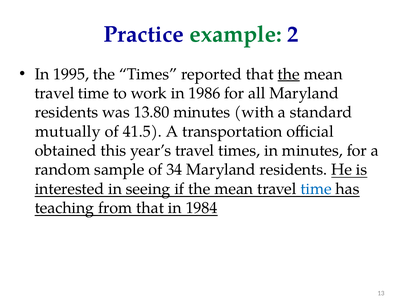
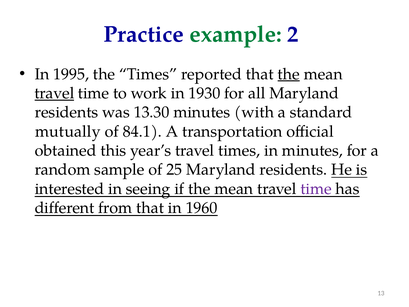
travel underline: none -> present (54, 93)
1986: 1986 -> 1930 (204, 93)
13.80: 13.80 -> 13.30 (152, 112)
41.5: 41.5 -> 84.1 (142, 131)
34: 34 -> 25 (174, 170)
time colour: blue -> purple (316, 189)
teaching: teaching -> different (64, 208)
1984: 1984 -> 1960 (202, 208)
